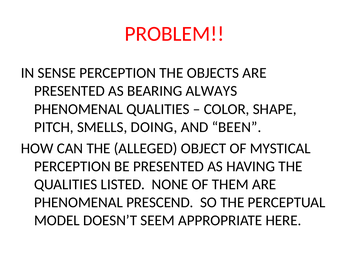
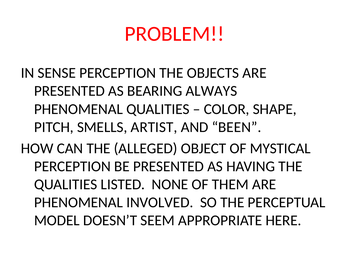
DOING: DOING -> ARTIST (154, 127)
PRESCEND: PRESCEND -> INVOLVED (160, 202)
